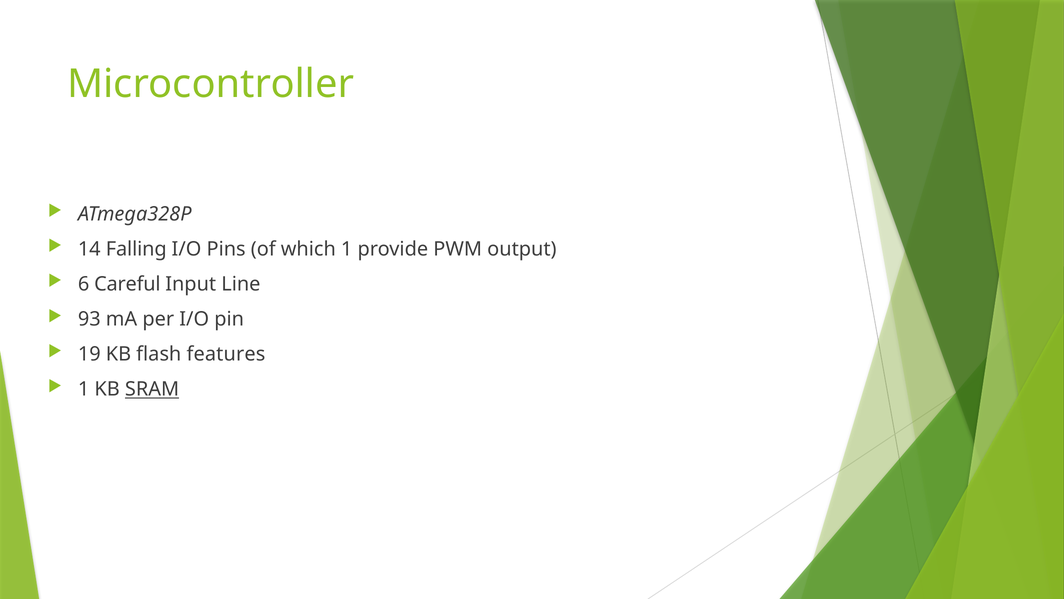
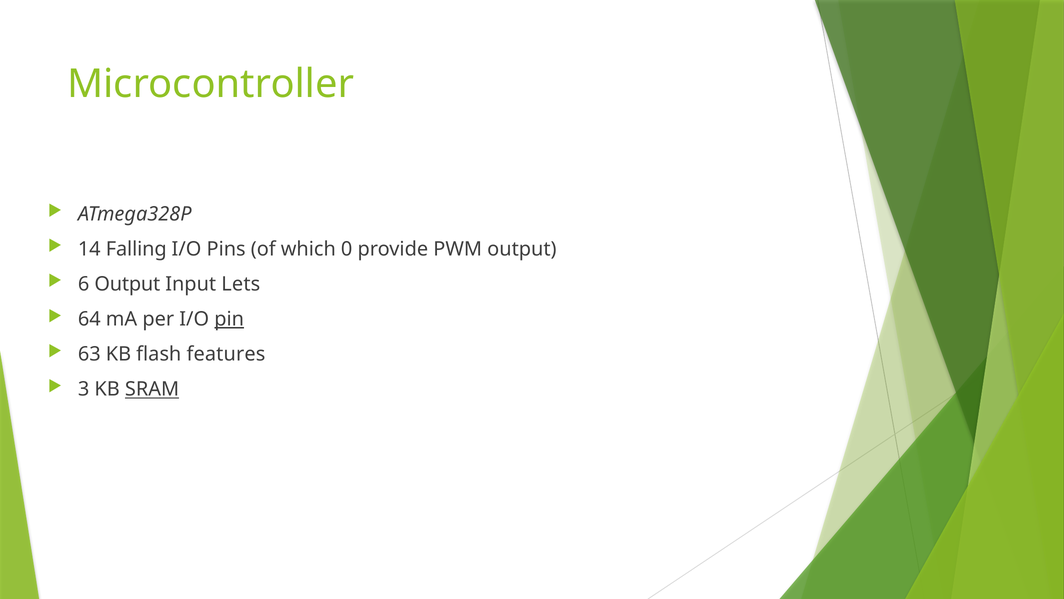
which 1: 1 -> 0 (347, 249)
6 Careful: Careful -> Output (127, 284)
Line: Line -> Lets (241, 284)
93: 93 -> 64 (89, 319)
pin underline: none -> present (229, 319)
19: 19 -> 63 (89, 354)
1: 1 -> 3 (84, 389)
